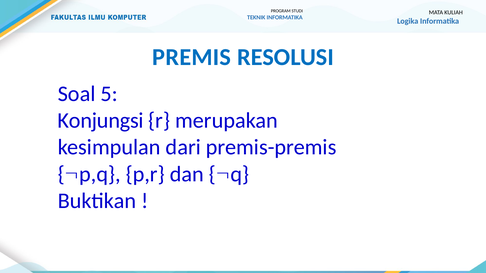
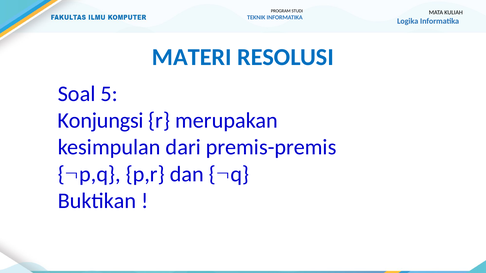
PREMIS: PREMIS -> MATERI (192, 57)
